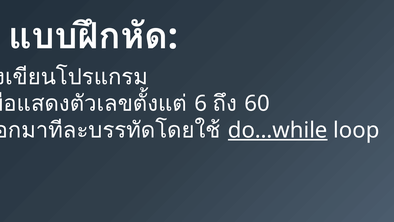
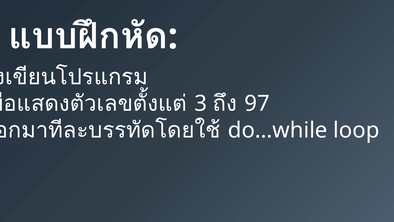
6: 6 -> 3 (201, 103)
60: 60 -> 97 (257, 103)
do…while underline: present -> none (278, 130)
